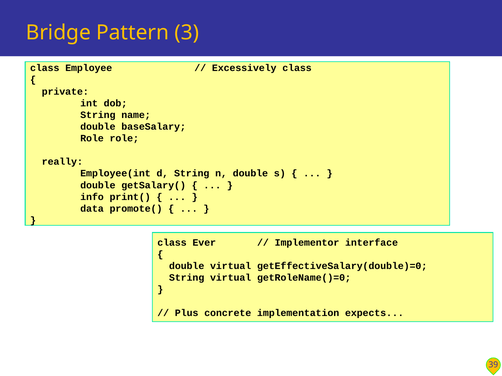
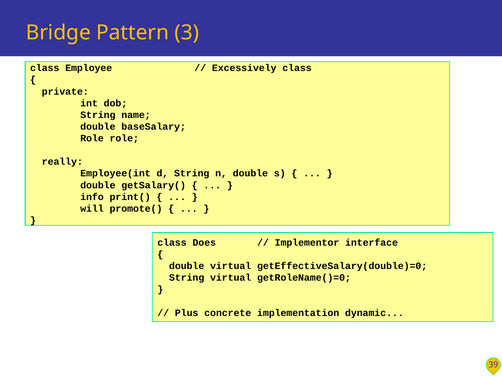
data: data -> will (92, 209)
Ever: Ever -> Does (204, 243)
expects: expects -> dynamic (374, 313)
